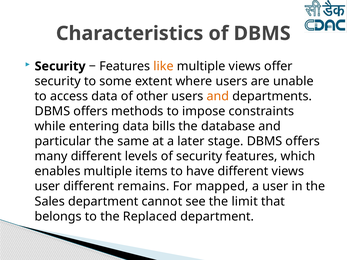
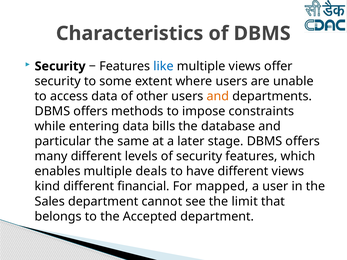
like colour: orange -> blue (164, 66)
items: items -> deals (151, 172)
user: user -> kind (47, 187)
remains: remains -> financial (143, 187)
Replaced: Replaced -> Accepted (150, 217)
